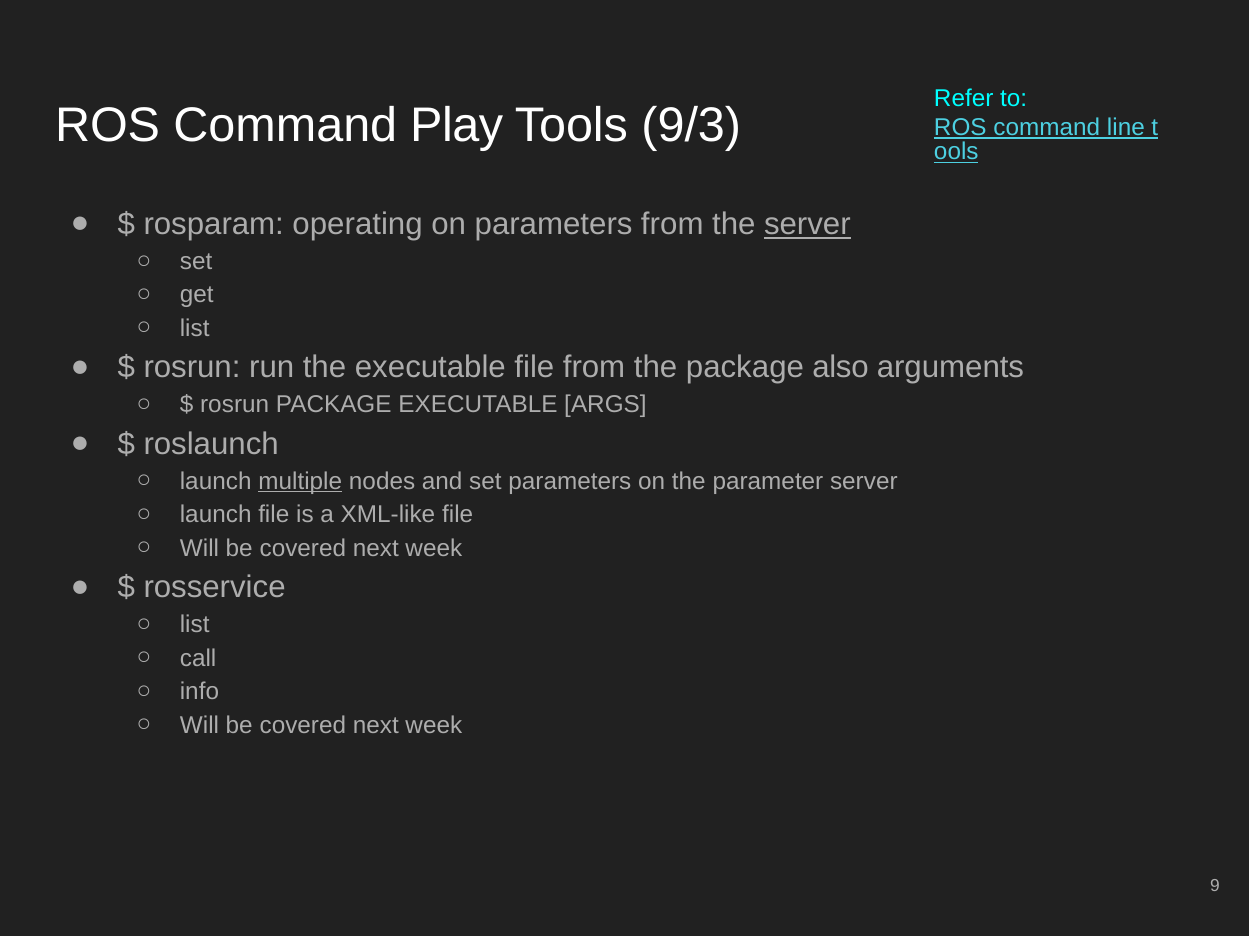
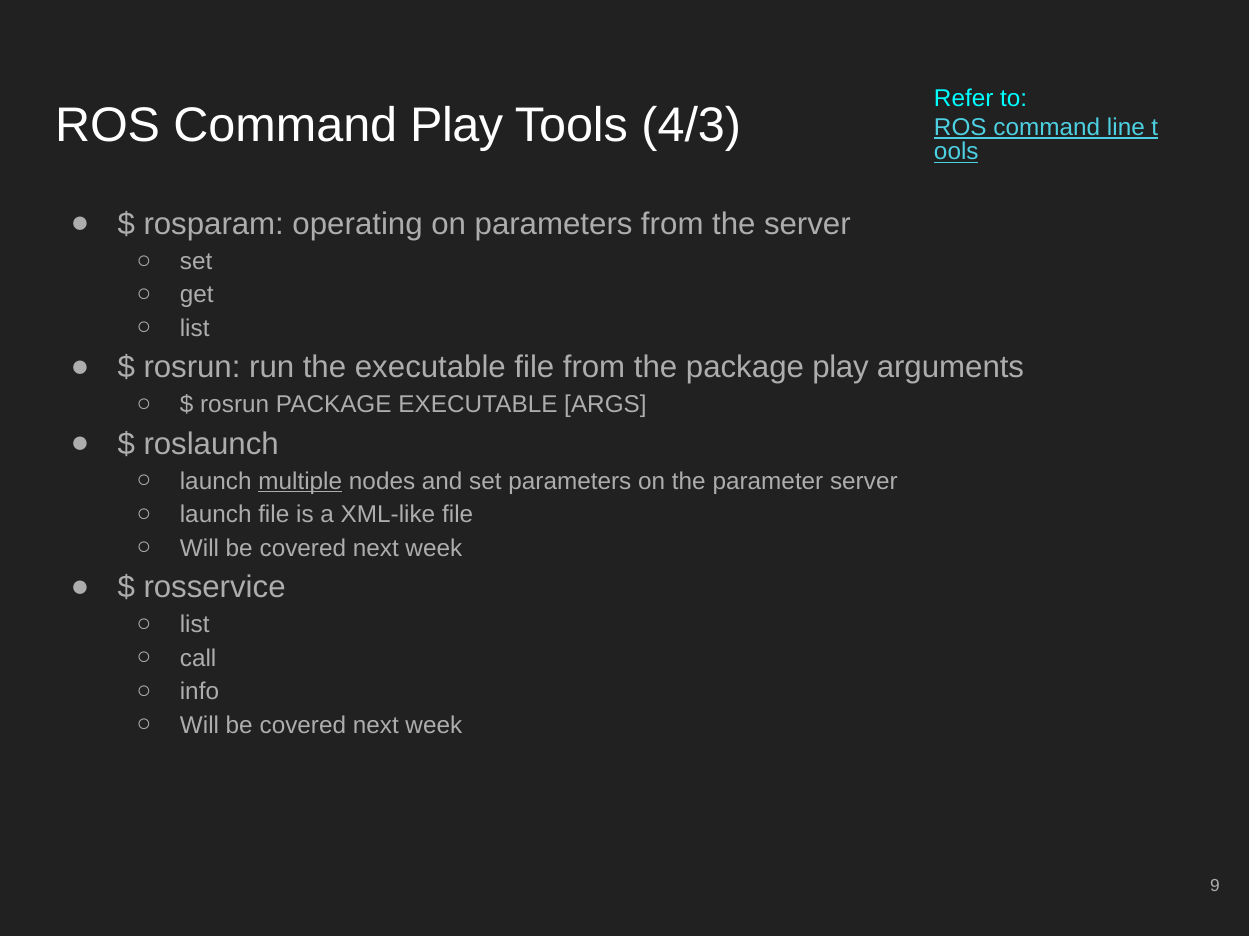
9/3: 9/3 -> 4/3 (691, 126)
server underline: present -> none (807, 224)
package also: also -> play (840, 368)
